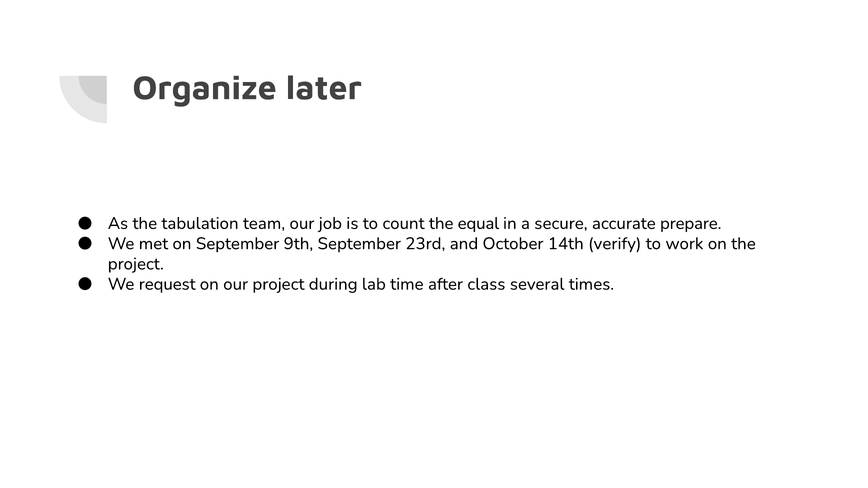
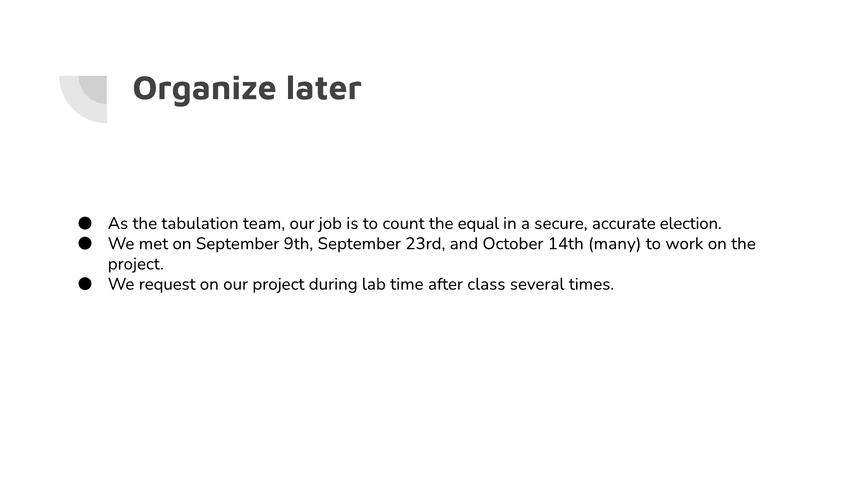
prepare: prepare -> election (691, 223)
verify: verify -> many (615, 244)
